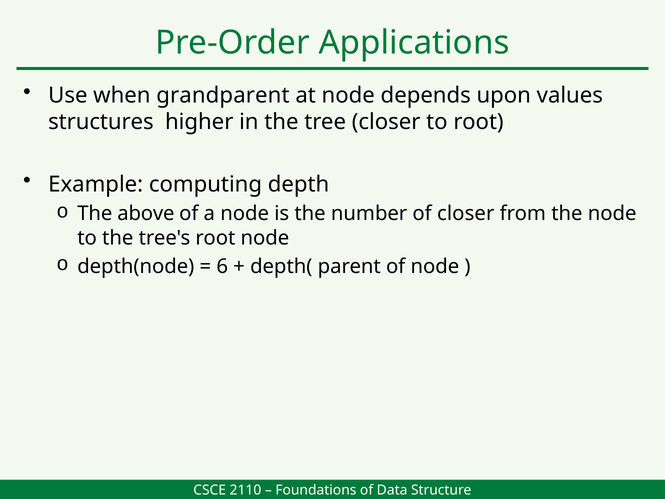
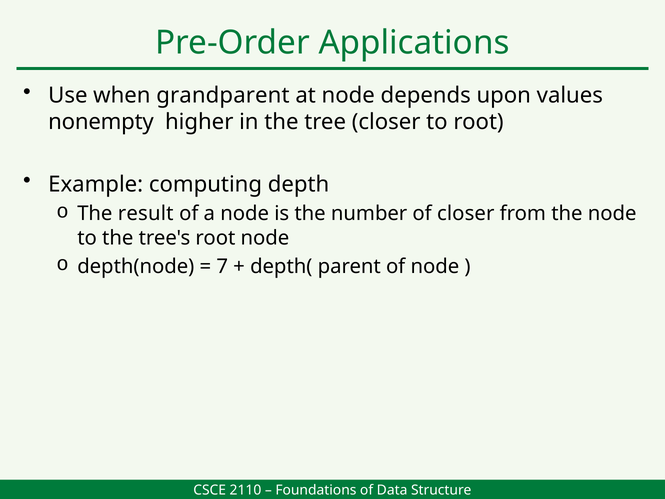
structures: structures -> nonempty (101, 122)
above: above -> result (146, 214)
6: 6 -> 7 (222, 266)
